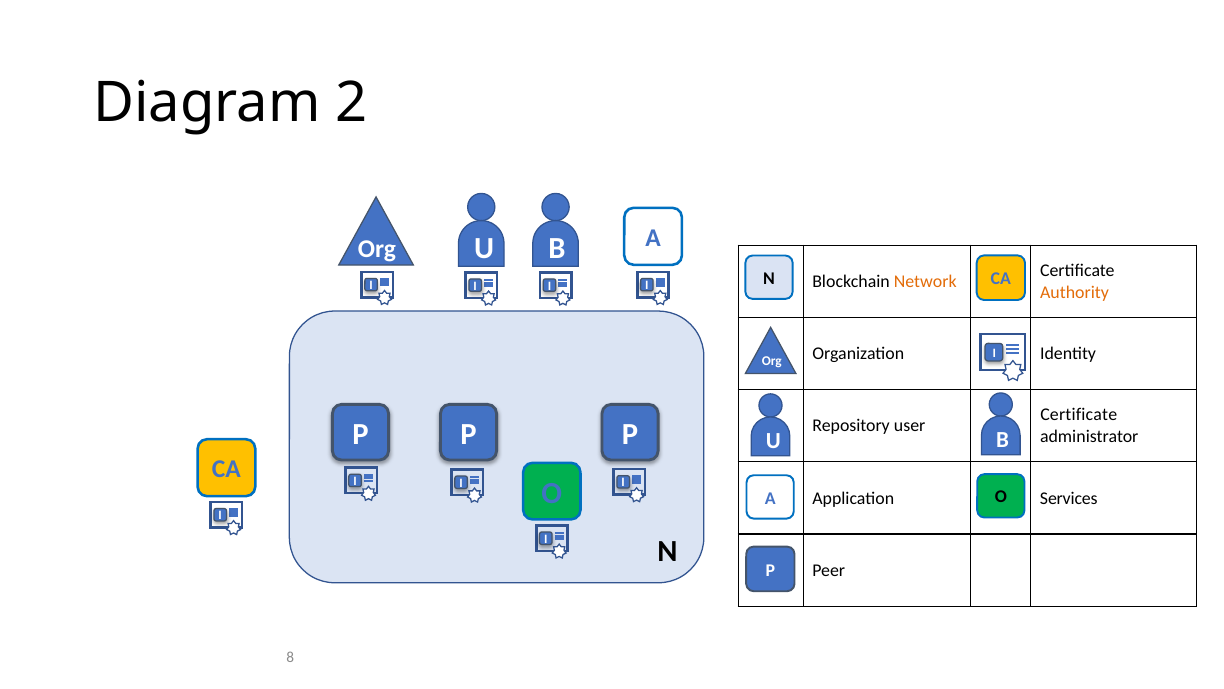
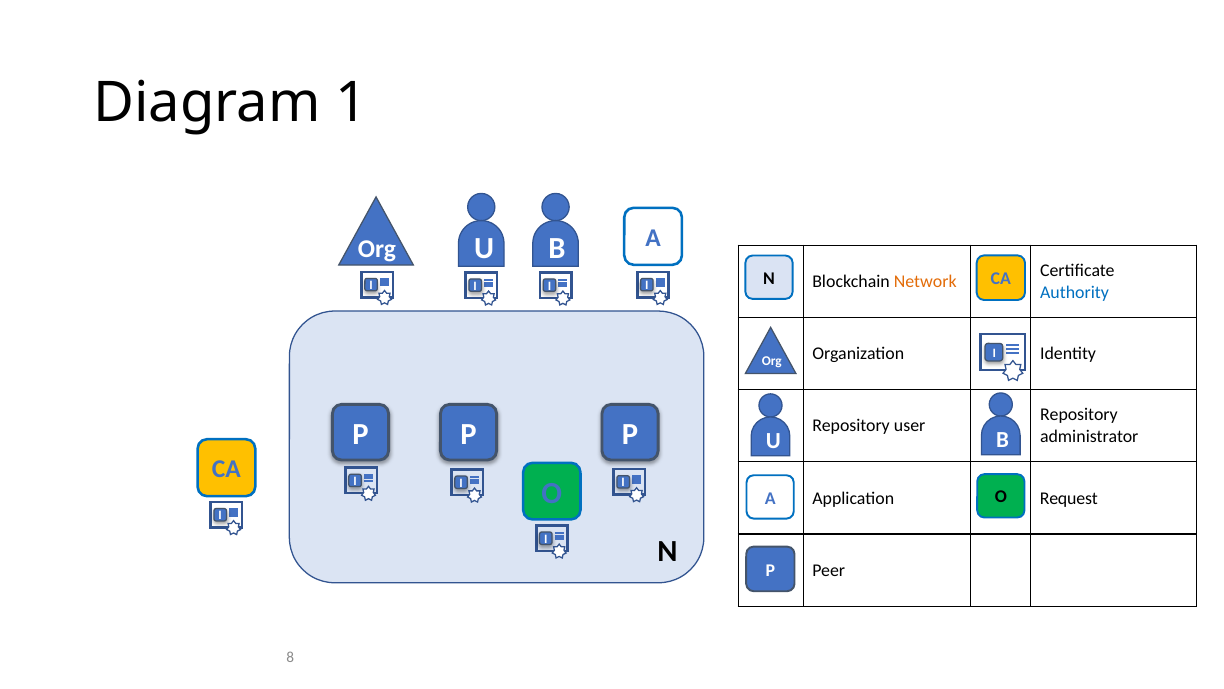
2: 2 -> 1 (351, 103)
Authority colour: orange -> blue (1075, 292)
Certificate: Certificate -> Repository (1079, 415)
Services: Services -> Request (1069, 498)
